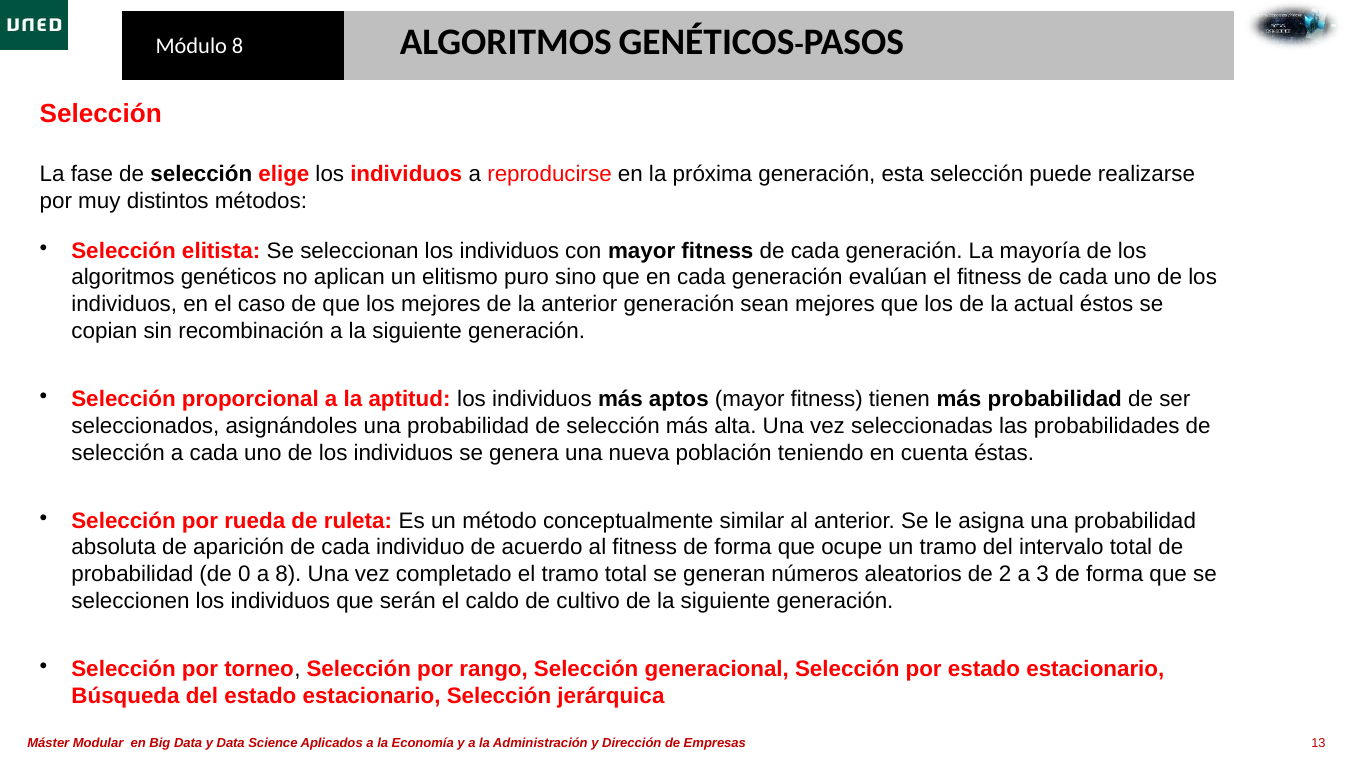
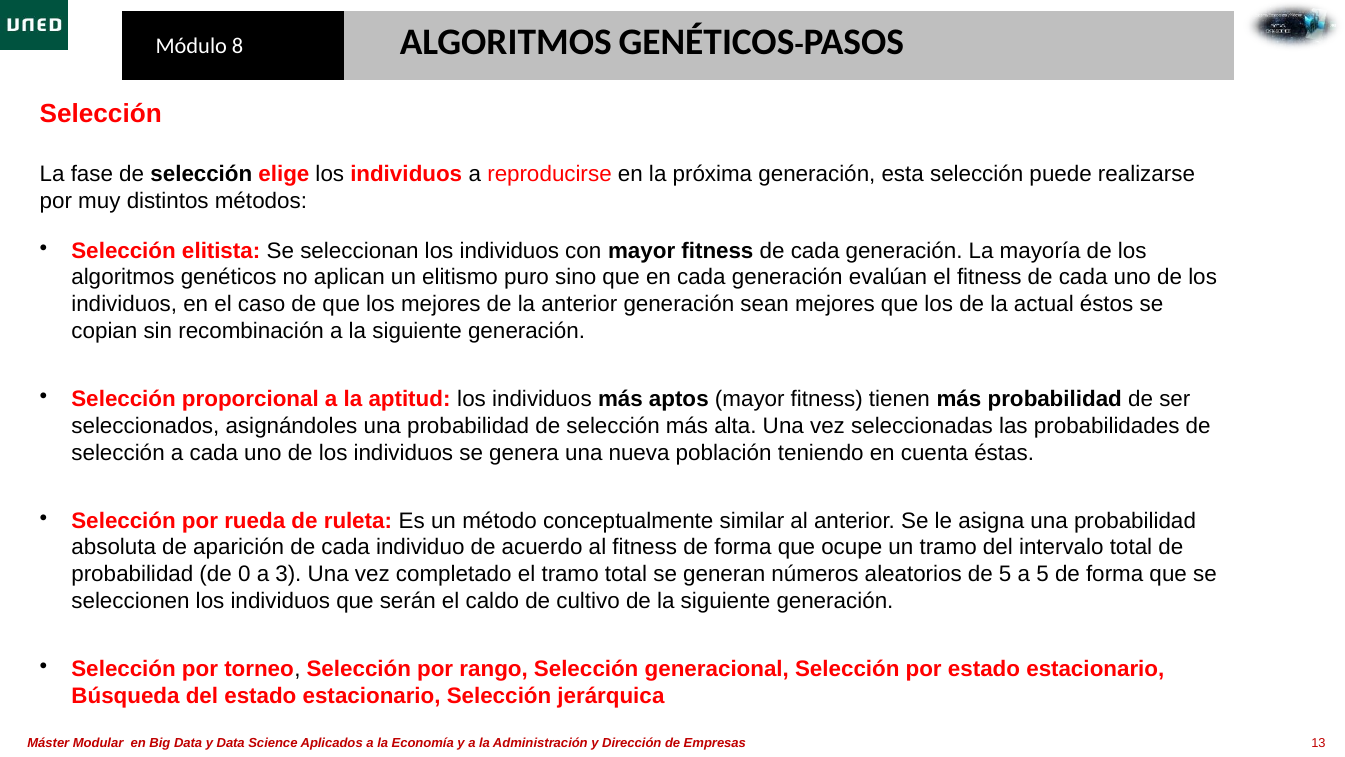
a 8: 8 -> 3 (288, 574)
de 2: 2 -> 5 (1005, 574)
a 3: 3 -> 5 (1043, 574)
